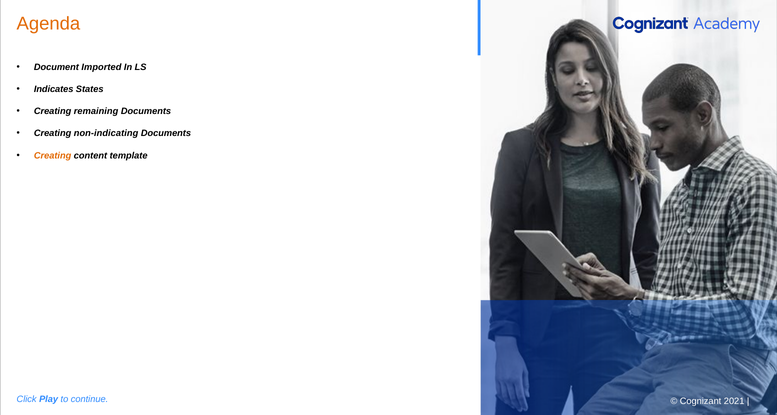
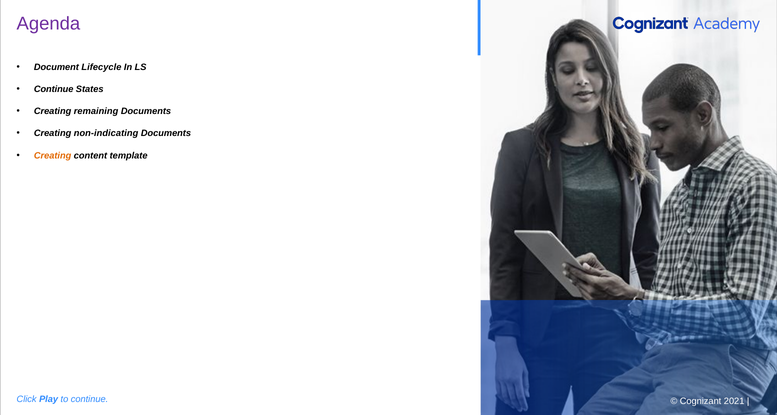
Agenda colour: orange -> purple (48, 24)
Imported: Imported -> Lifecycle (101, 67)
Indicates: Indicates -> Continue (54, 89)
